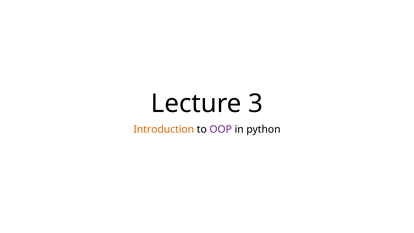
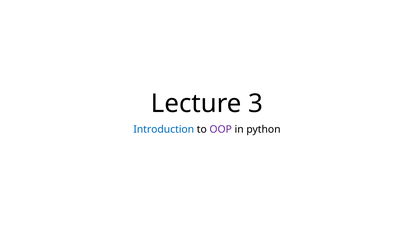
Introduction colour: orange -> blue (164, 129)
